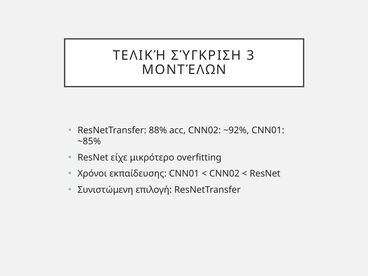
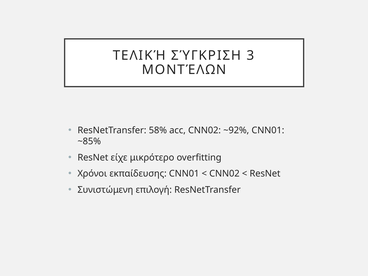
88%: 88% -> 58% (158, 130)
